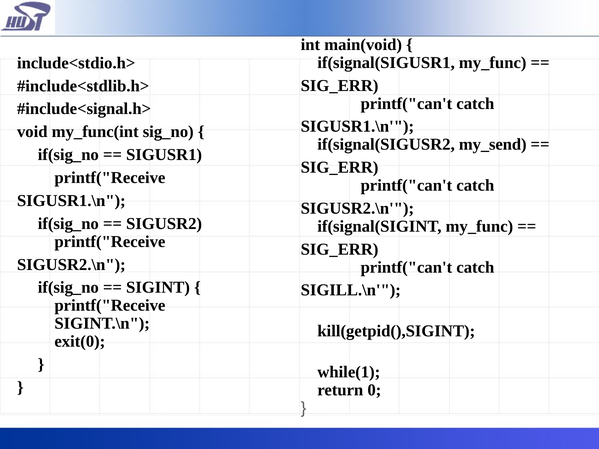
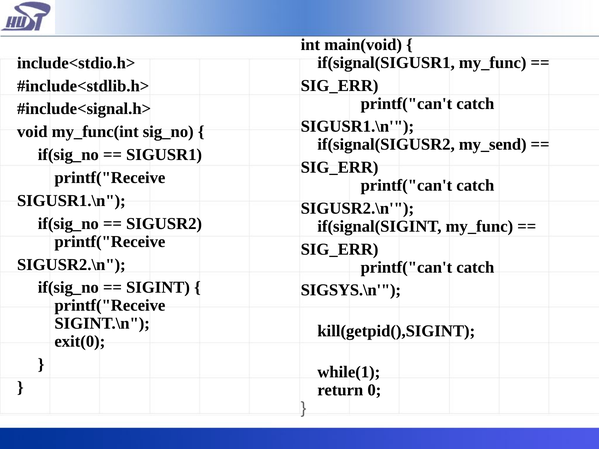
SIGILL.\n: SIGILL.\n -> SIGSYS.\n (351, 290)
